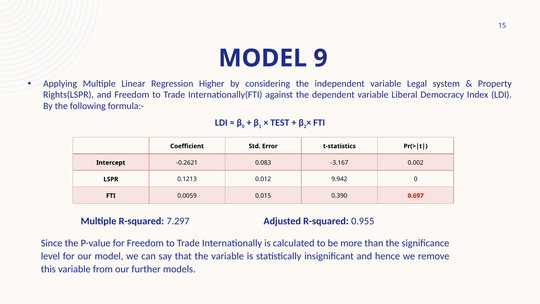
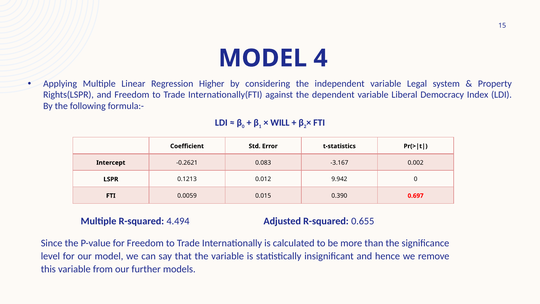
9: 9 -> 4 (321, 58)
TEST: TEST -> WILL (280, 123)
7.297: 7.297 -> 4.494 (178, 221)
0.955: 0.955 -> 0.655 (363, 221)
